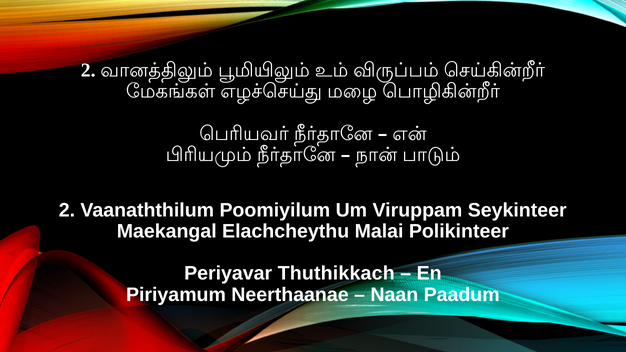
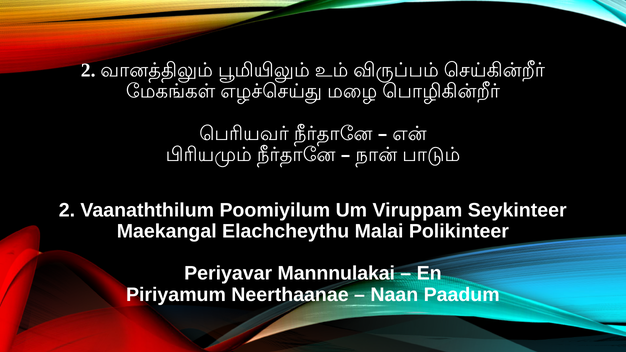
Thuthikkach: Thuthikkach -> Mannnulakai (336, 274)
